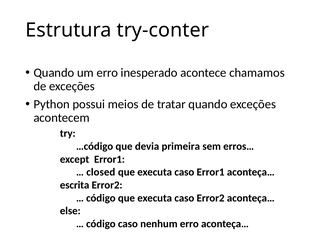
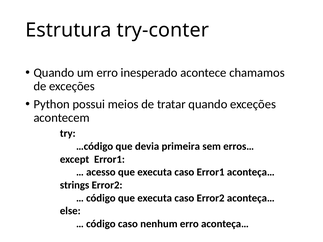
closed: closed -> acesso (101, 172)
escrita: escrita -> strings (75, 185)
